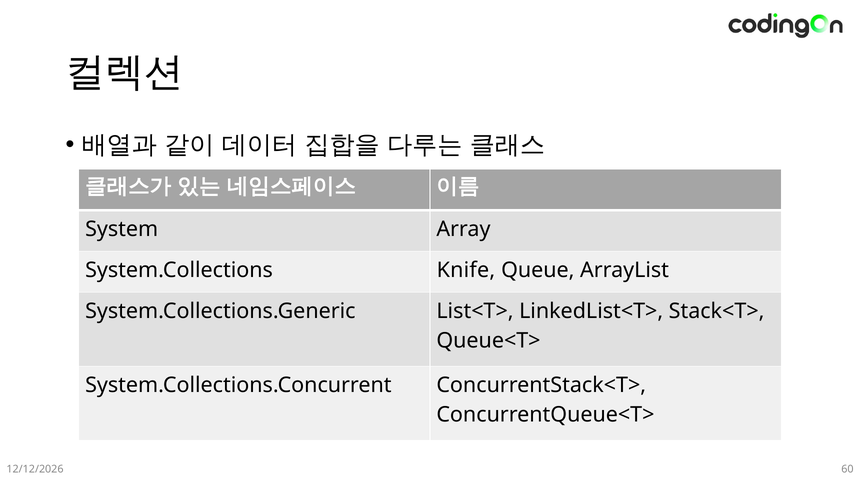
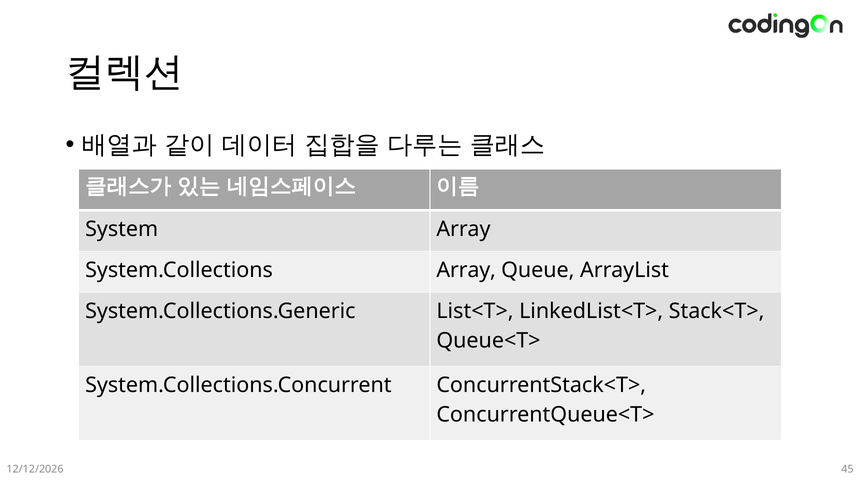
System.Collections Knife: Knife -> Array (466, 271)
60: 60 -> 45 (847, 470)
